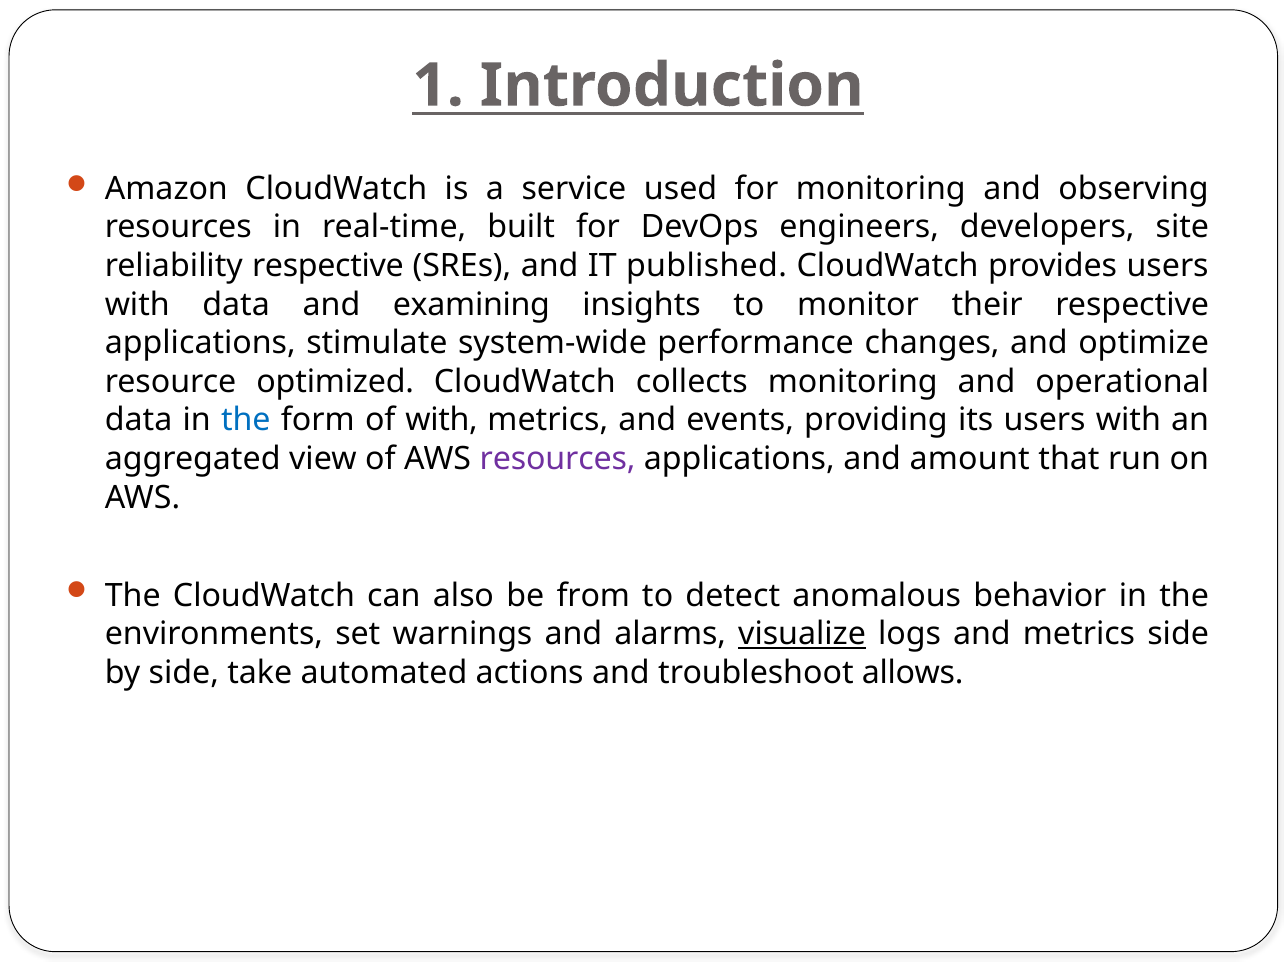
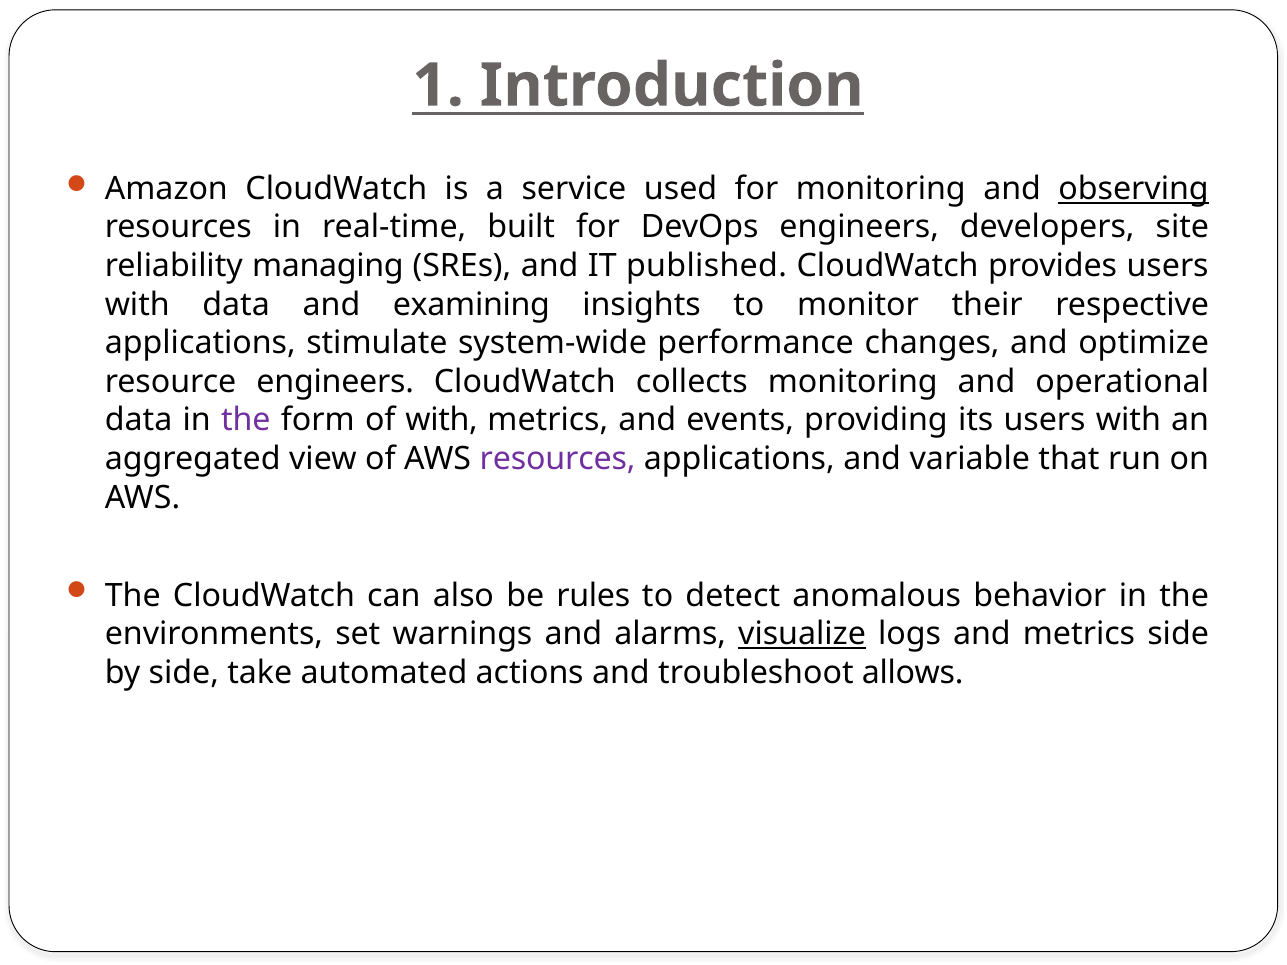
observing underline: none -> present (1134, 189)
reliability respective: respective -> managing (328, 266)
resource optimized: optimized -> engineers (335, 382)
the colour: blue -> purple (246, 420)
amount: amount -> variable (970, 459)
from: from -> rules (593, 596)
